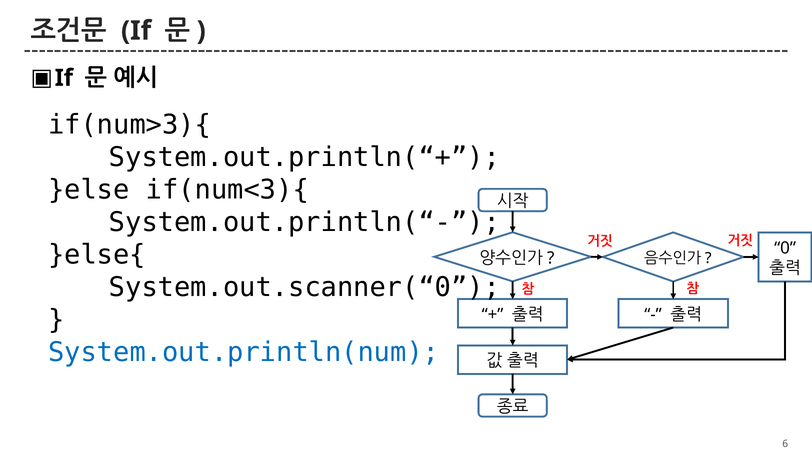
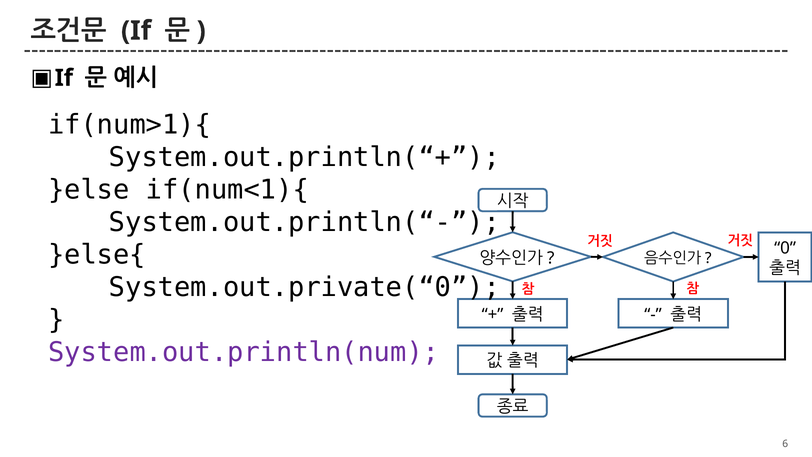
if(num>3){: if(num>3){ -> if(num>1){ (130, 125)
if(num<3){: if(num<3){ -> if(num<1){ (227, 190)
System.out.scanner(“0: System.out.scanner(“0 -> System.out.private(“0 (305, 287)
System.out.println(num colour: blue -> purple (244, 352)
